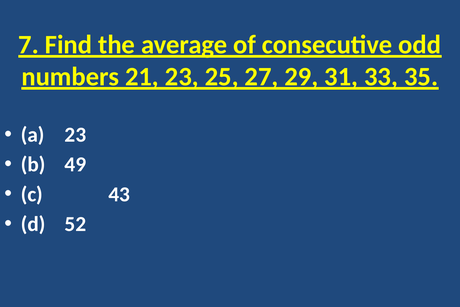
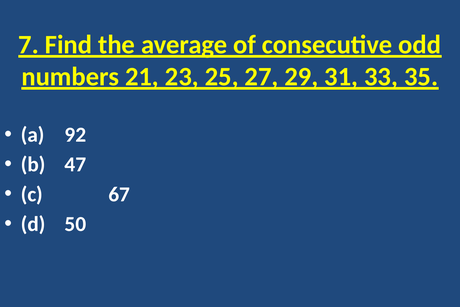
a 23: 23 -> 92 (75, 135)
49: 49 -> 47 (75, 164)
43: 43 -> 67 (119, 194)
52: 52 -> 50 (75, 224)
